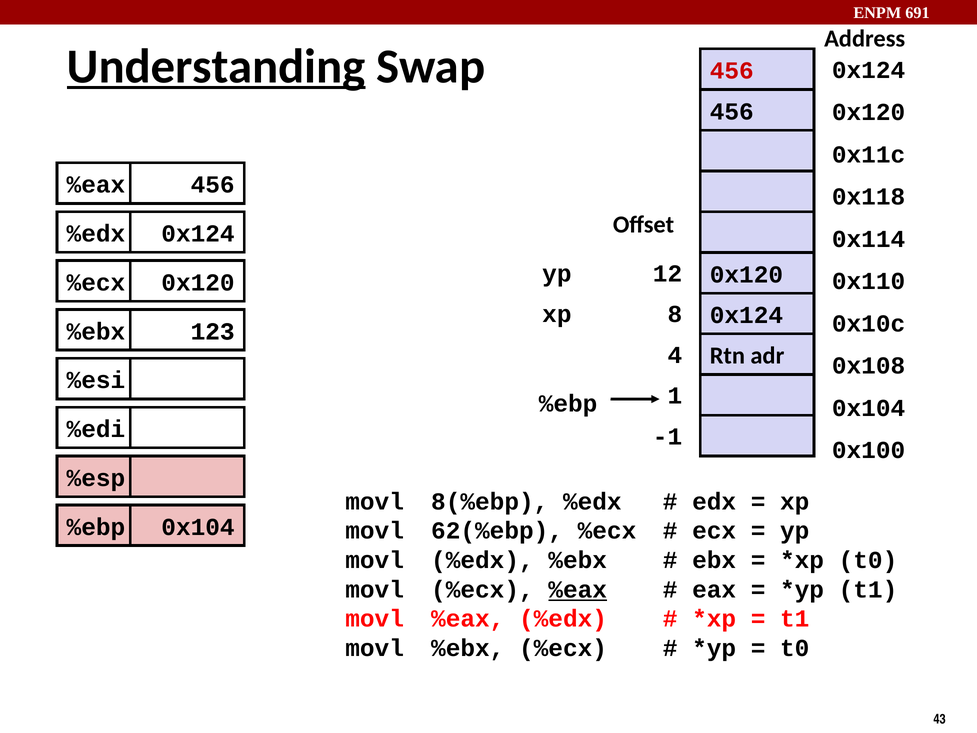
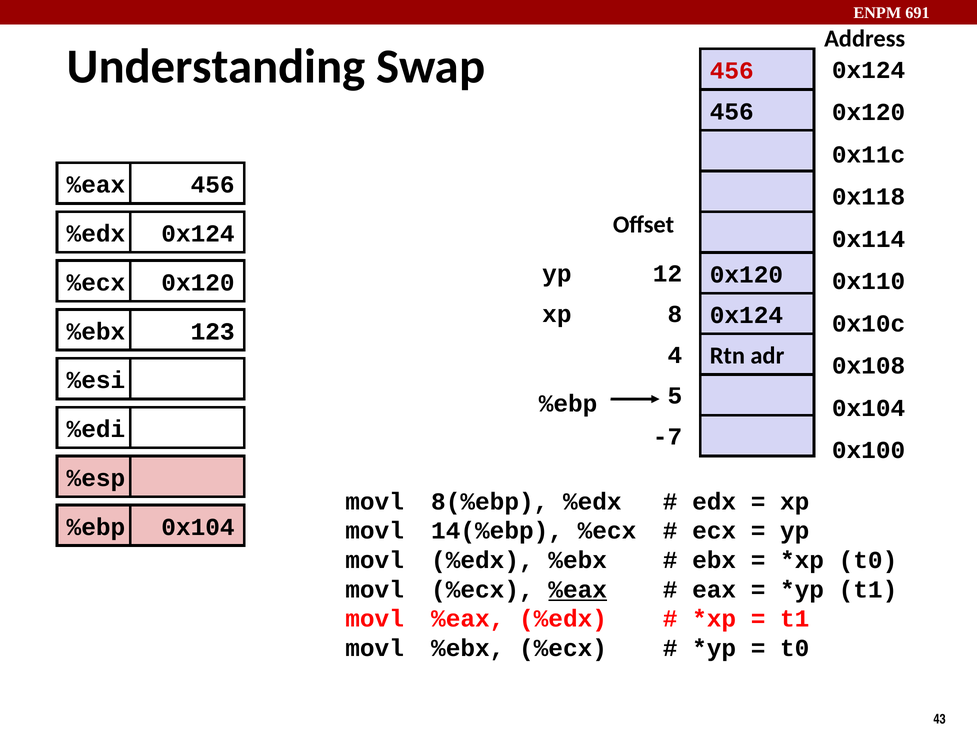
Understanding underline: present -> none (216, 67)
1: 1 -> 5 (675, 396)
-1: -1 -> -7 (668, 436)
62(%ebp: 62(%ebp -> 14(%ebp (497, 531)
